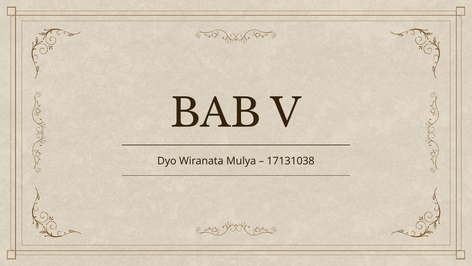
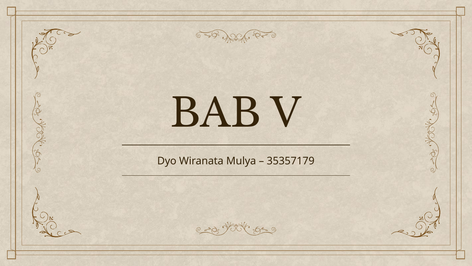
17131038: 17131038 -> 35357179 (291, 161)
